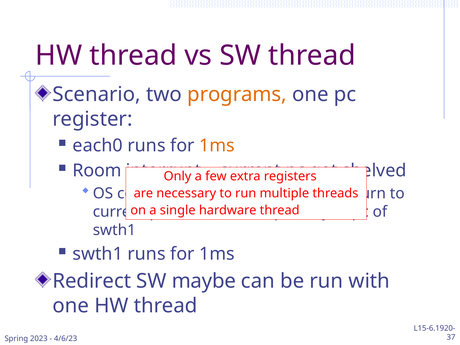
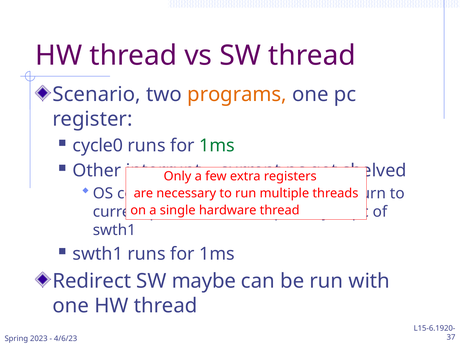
each0: each0 -> cycle0 (98, 146)
1ms colour: orange -> green (217, 146)
Room: Room -> Other (97, 171)
